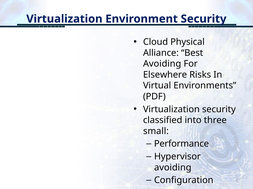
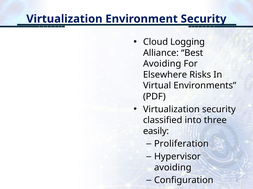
Physical: Physical -> Logging (188, 42)
small: small -> easily (156, 132)
Performance: Performance -> Proliferation (181, 144)
